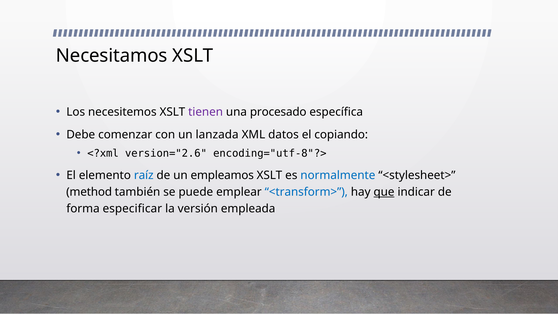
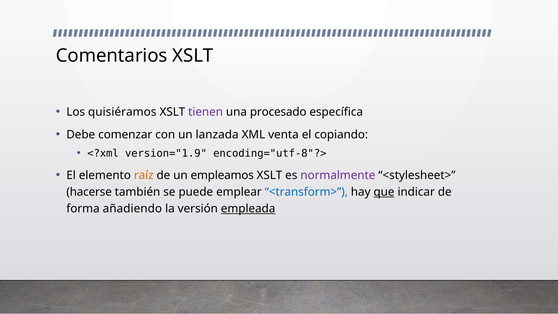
Necesitamos: Necesitamos -> Comentarios (112, 56)
necesitemos: necesitemos -> quisiéramos (122, 112)
datos: datos -> venta (283, 135)
version="2.6: version="2.6 -> version="1.9 (166, 153)
raíz colour: blue -> orange (144, 175)
normalmente colour: blue -> purple (338, 175)
method: method -> hacerse (89, 192)
especificar: especificar -> añadiendo (132, 209)
empleada underline: none -> present (248, 209)
